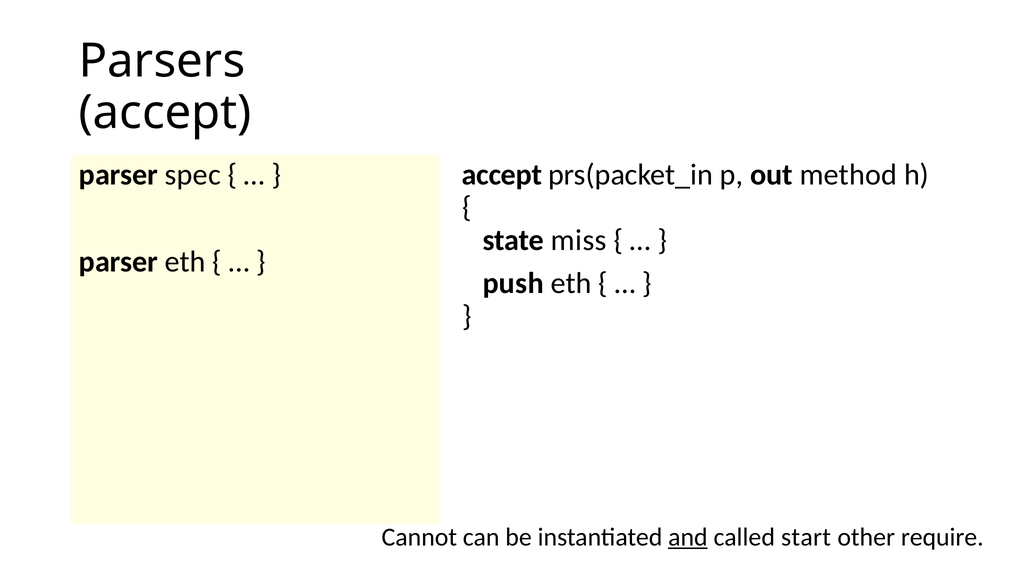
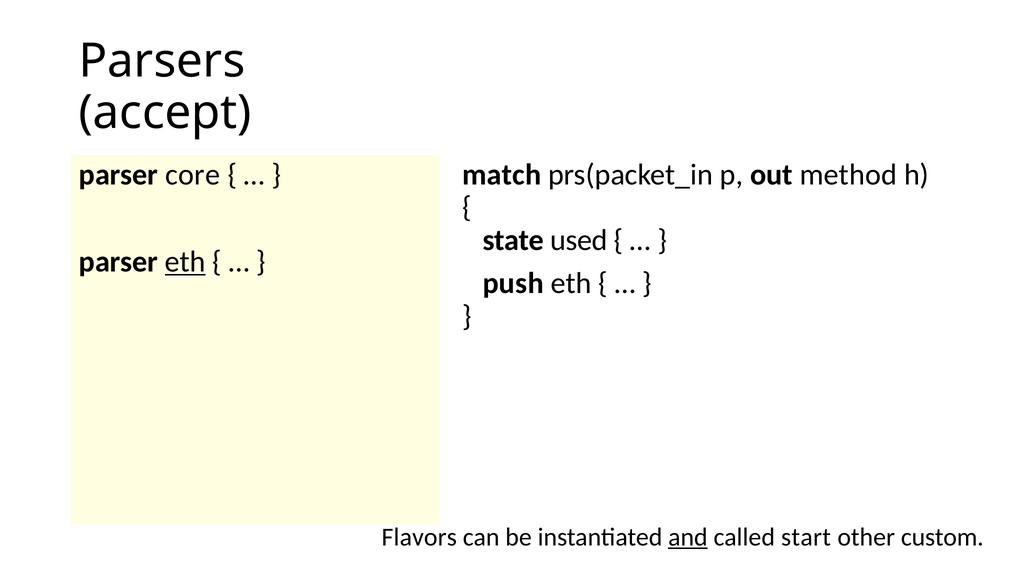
spec: spec -> core (193, 175)
accept: accept -> match (502, 175)
miss: miss -> used (579, 240)
eth underline: none -> present (185, 262)
Cannot: Cannot -> Flavors (419, 537)
require: require -> custom (942, 537)
